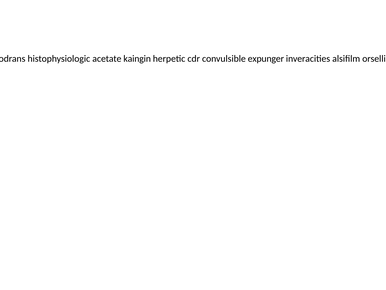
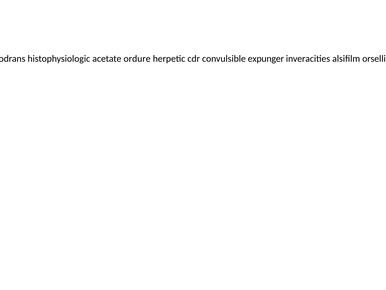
kaingin: kaingin -> ordure (137, 59)
